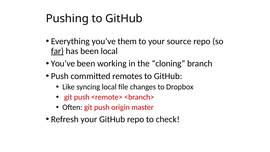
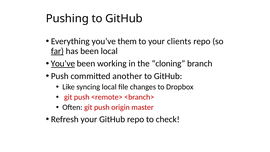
source: source -> clients (179, 41)
You’ve underline: none -> present (63, 64)
remotes: remotes -> another (127, 76)
